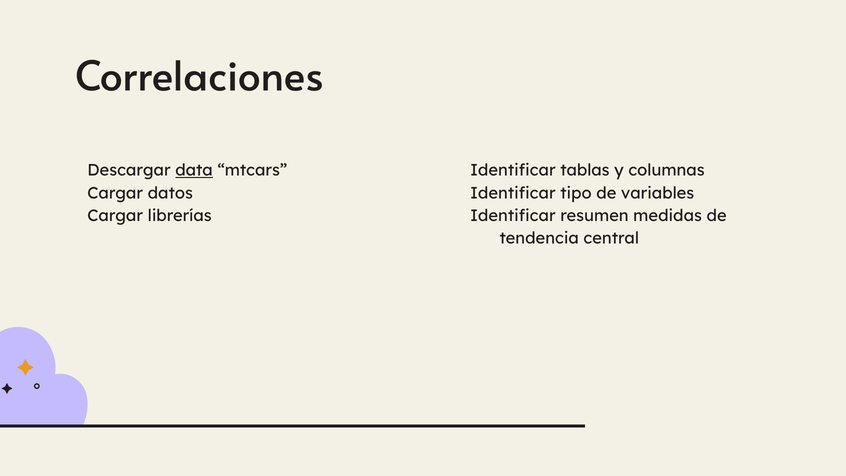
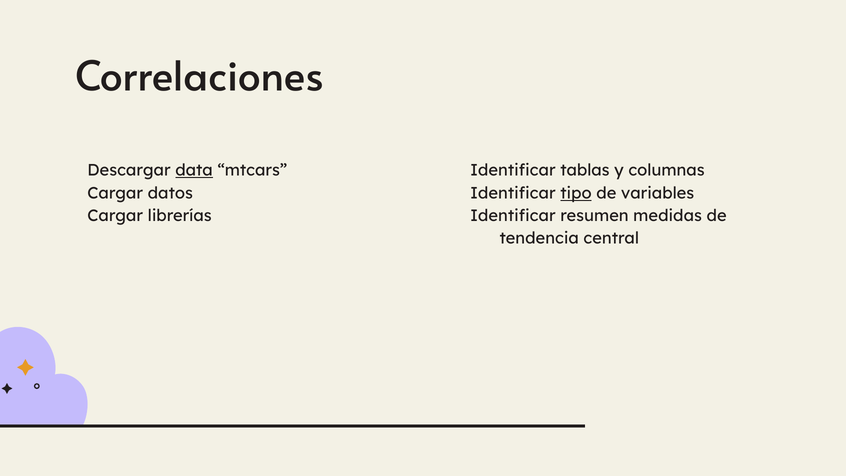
tipo underline: none -> present (576, 193)
